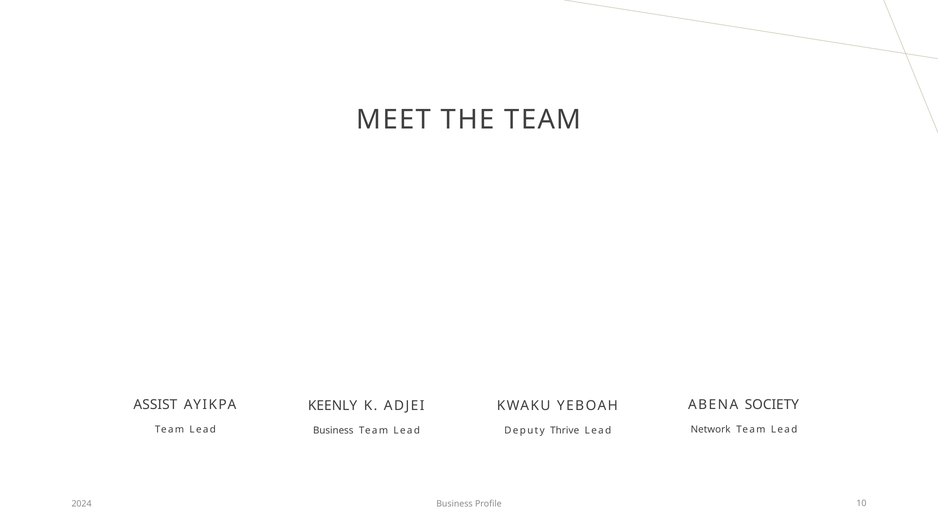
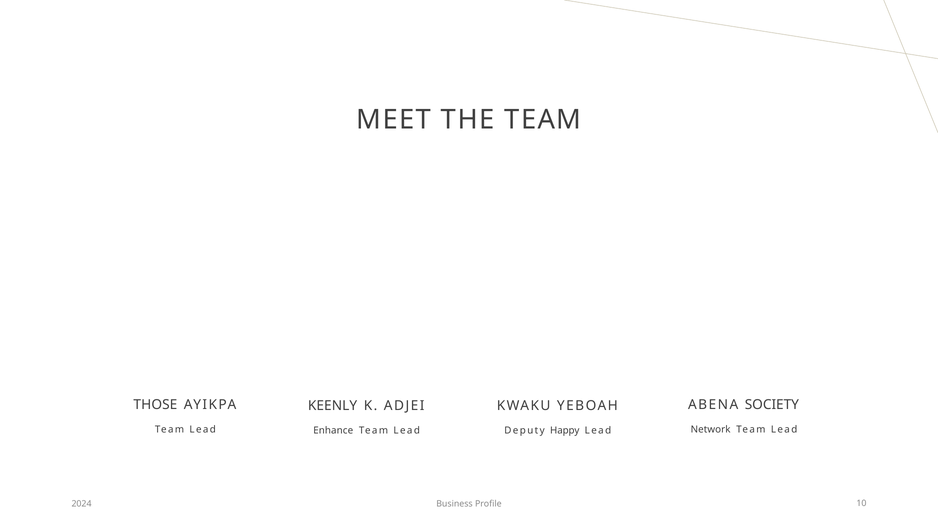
ASSIST: ASSIST -> THOSE (155, 404)
Lead Business: Business -> Enhance (333, 430)
Thrive: Thrive -> Happy (565, 430)
